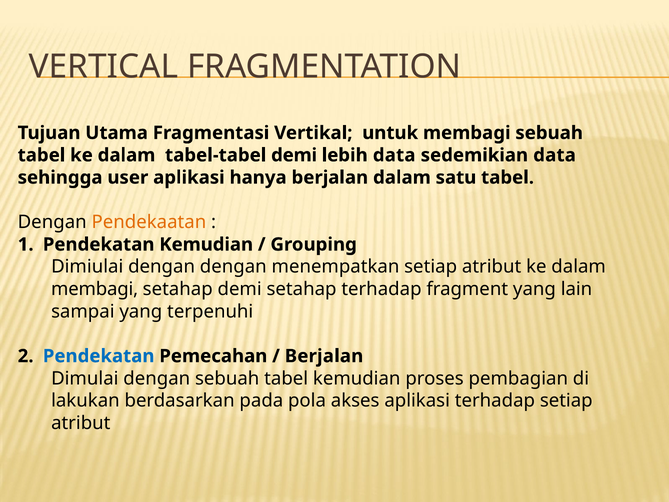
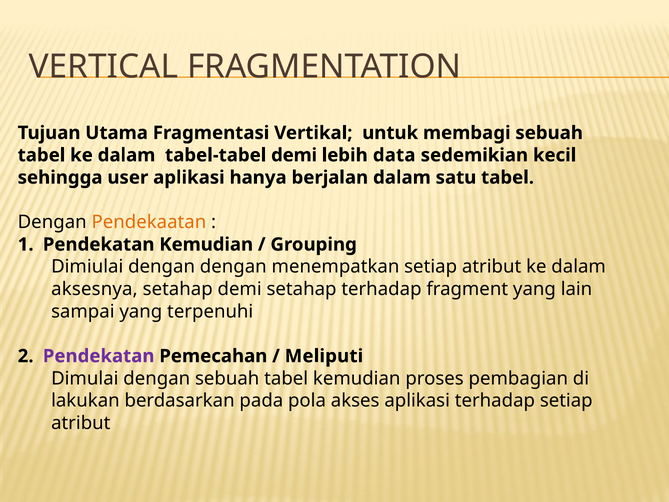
sedemikian data: data -> kecil (555, 155)
membagi: membagi -> aksesnya (94, 289)
Pendekatan colour: blue -> purple (99, 356)
Berjalan: Berjalan -> Meliputi (324, 356)
